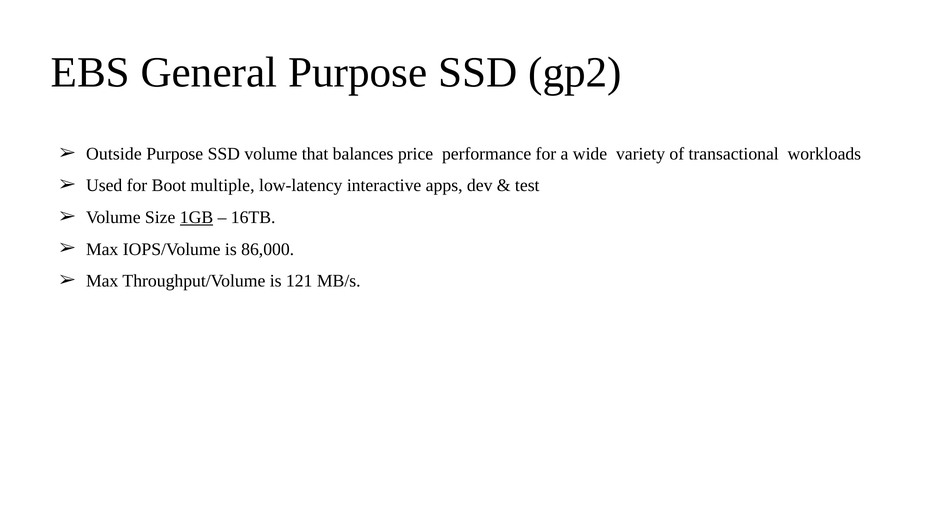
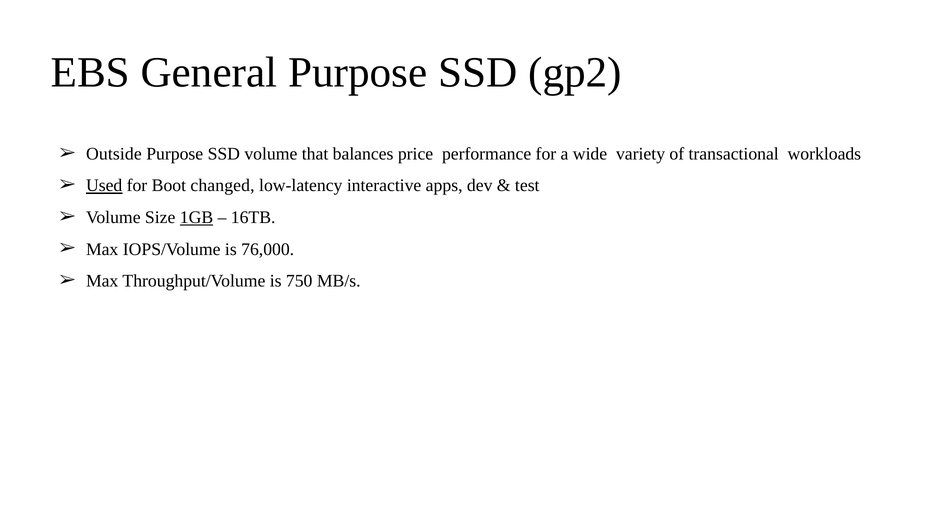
Used underline: none -> present (104, 186)
multiple: multiple -> changed (223, 186)
86,000: 86,000 -> 76,000 (268, 249)
121: 121 -> 750 (299, 281)
